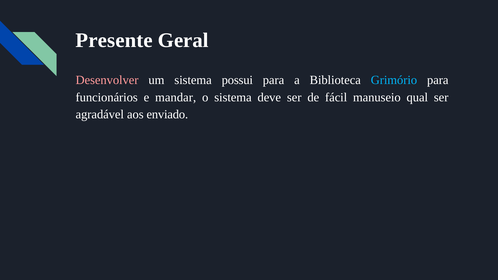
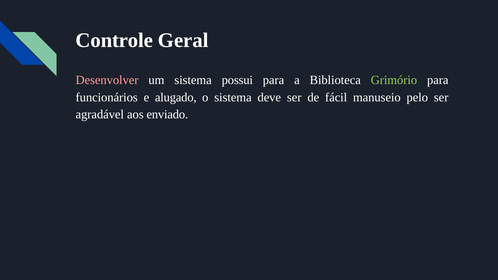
Presente: Presente -> Controle (114, 40)
Grimório colour: light blue -> light green (394, 80)
mandar: mandar -> alugado (176, 97)
qual: qual -> pelo (417, 97)
